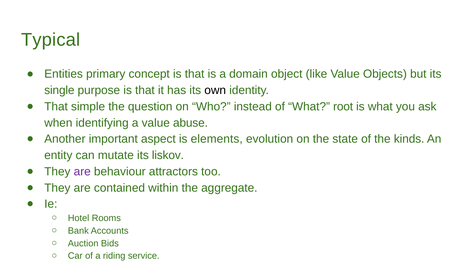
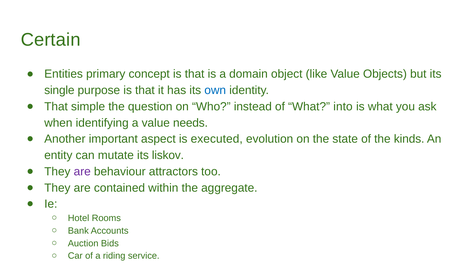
Typical: Typical -> Certain (51, 40)
own colour: black -> blue (215, 90)
root: root -> into (343, 107)
abuse: abuse -> needs (190, 123)
elements: elements -> executed (217, 139)
